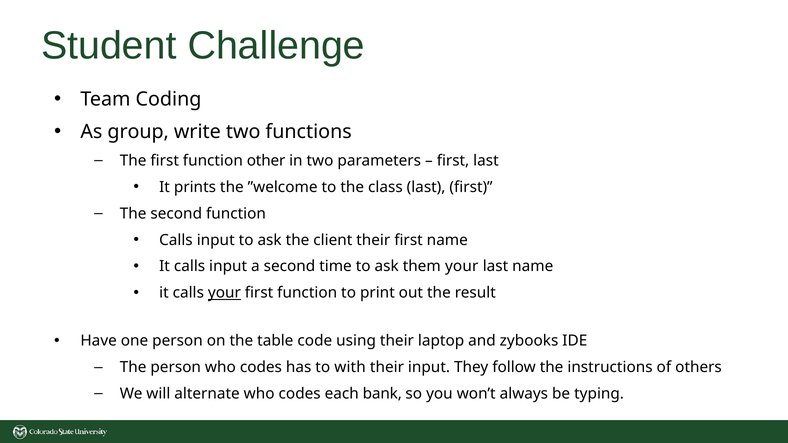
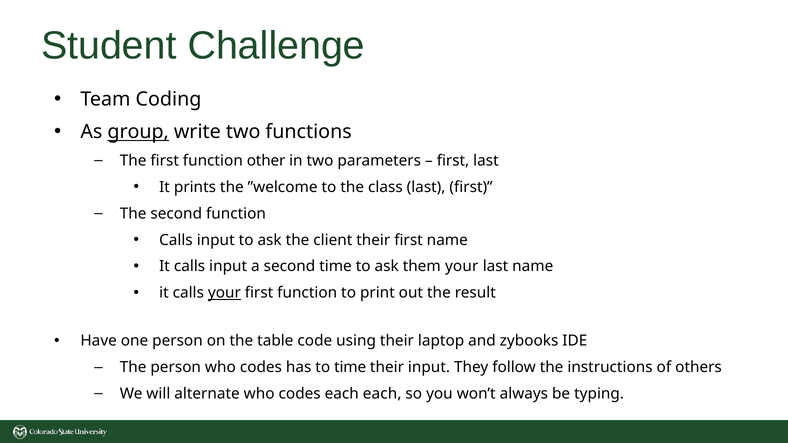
group underline: none -> present (138, 132)
to with: with -> time (350, 368)
each bank: bank -> each (382, 394)
